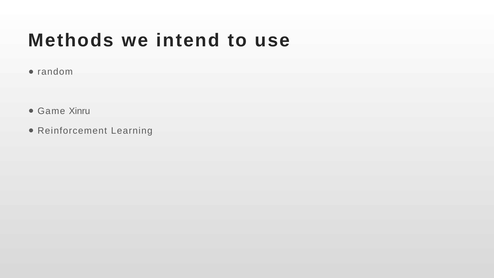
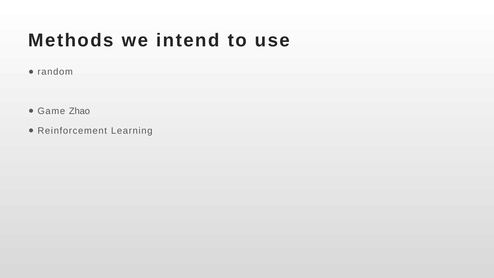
Xinru: Xinru -> Zhao (79, 111)
